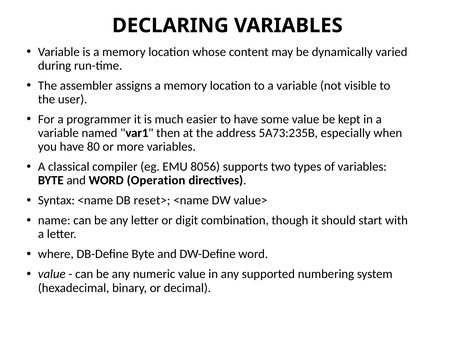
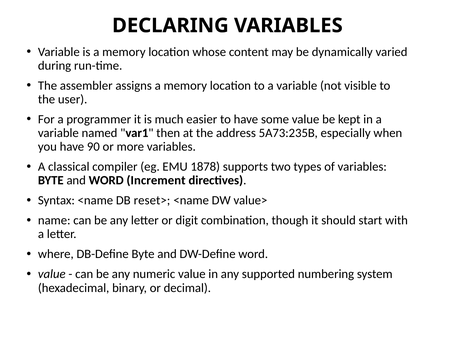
80: 80 -> 90 (93, 146)
8056: 8056 -> 1878 (205, 166)
Operation: Operation -> Increment (156, 180)
